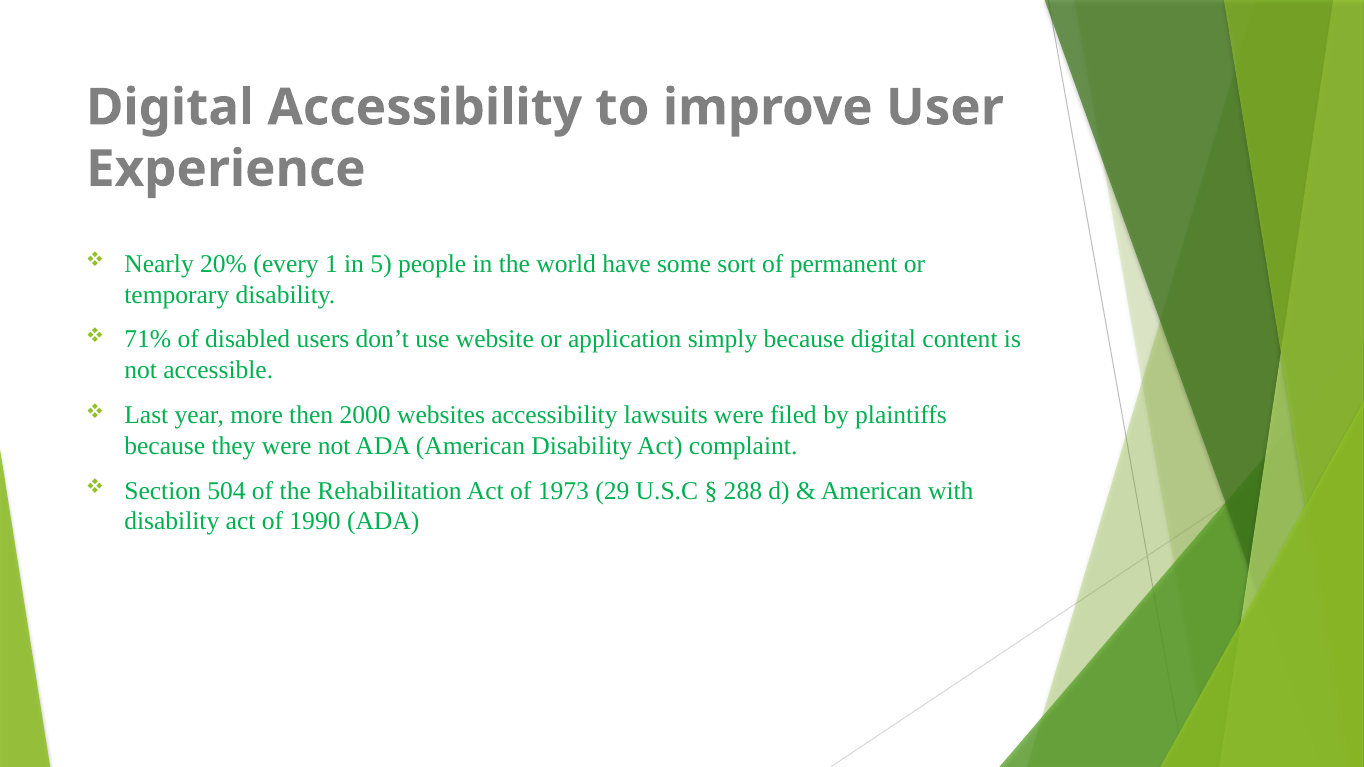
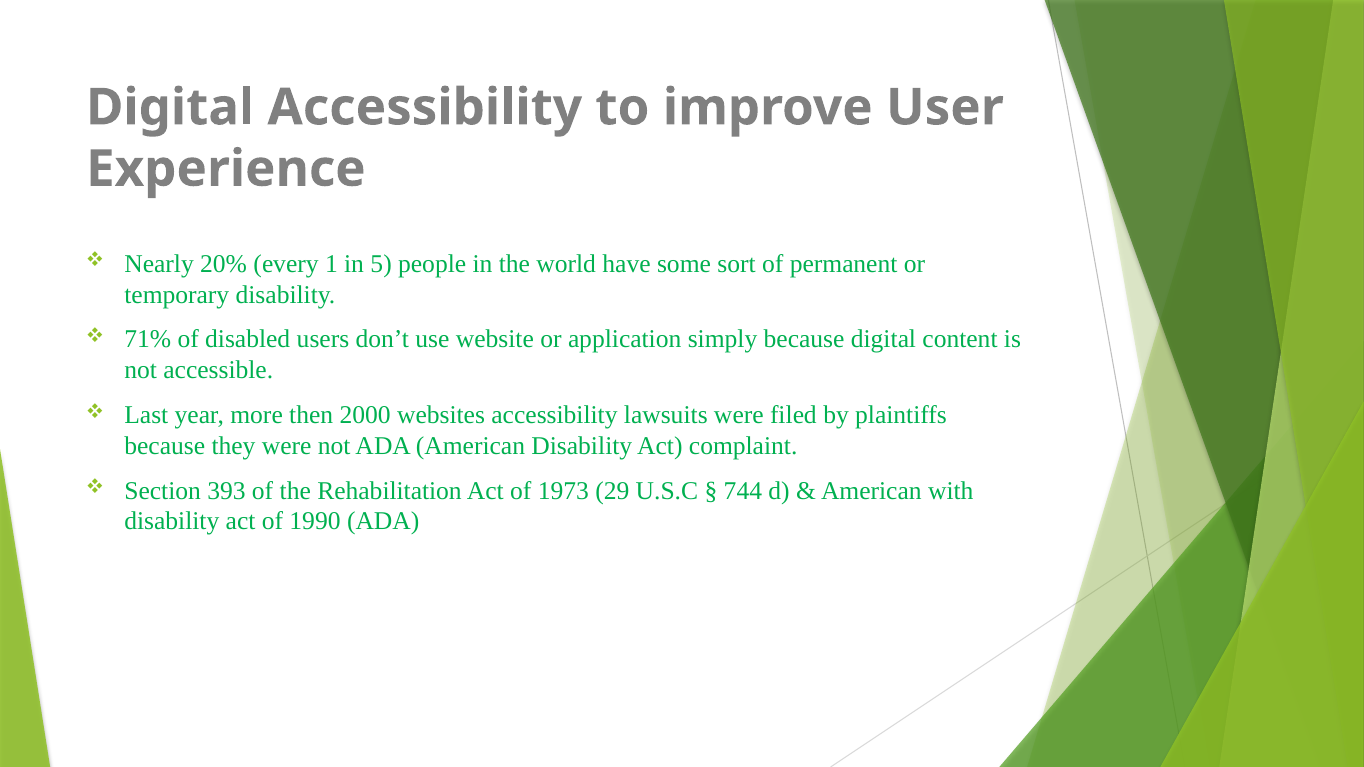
504: 504 -> 393 (226, 491)
288: 288 -> 744 (743, 491)
